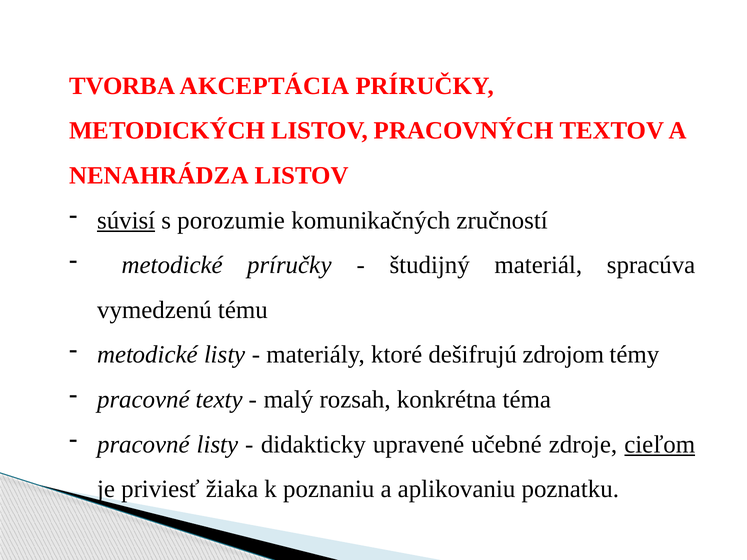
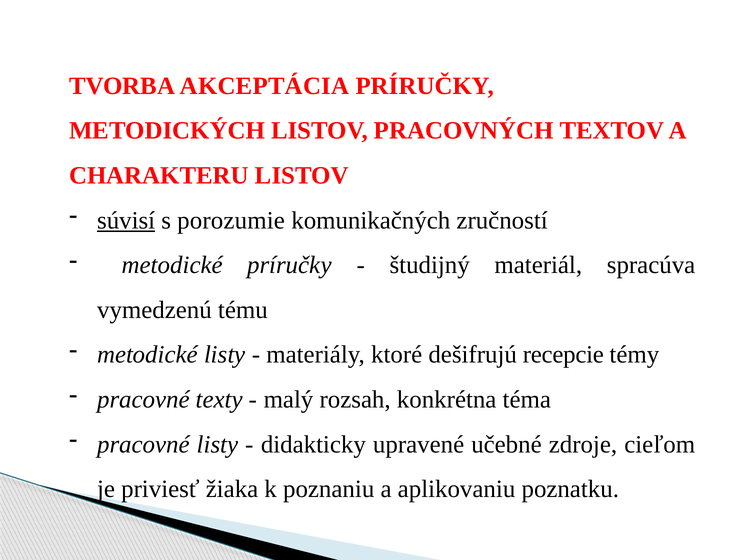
NENAHRÁDZA: NENAHRÁDZA -> CHARAKTERU (159, 176)
zdrojom: zdrojom -> recepcie (563, 355)
cieľom underline: present -> none (660, 445)
